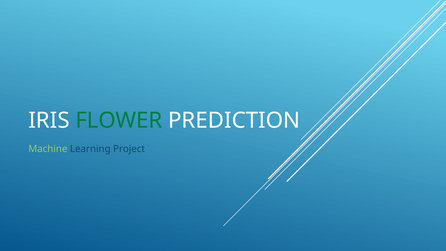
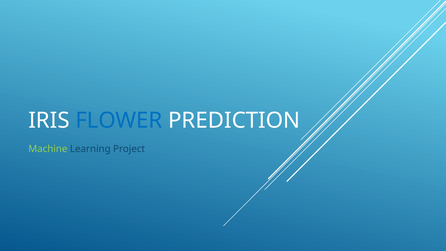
FLOWER colour: green -> blue (119, 120)
